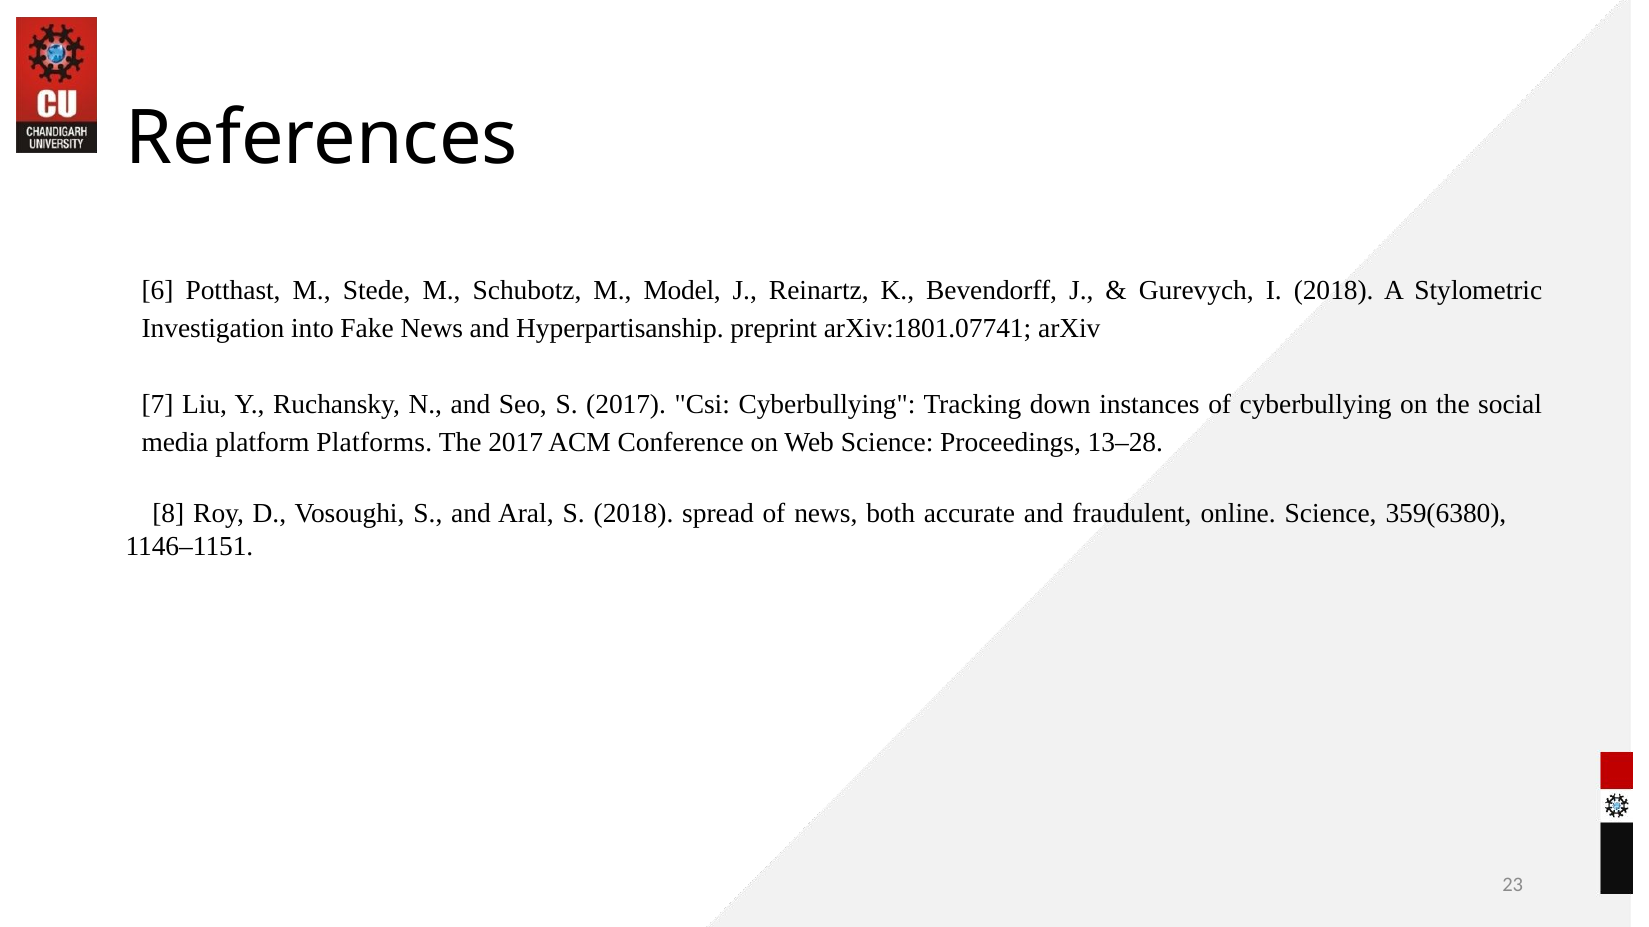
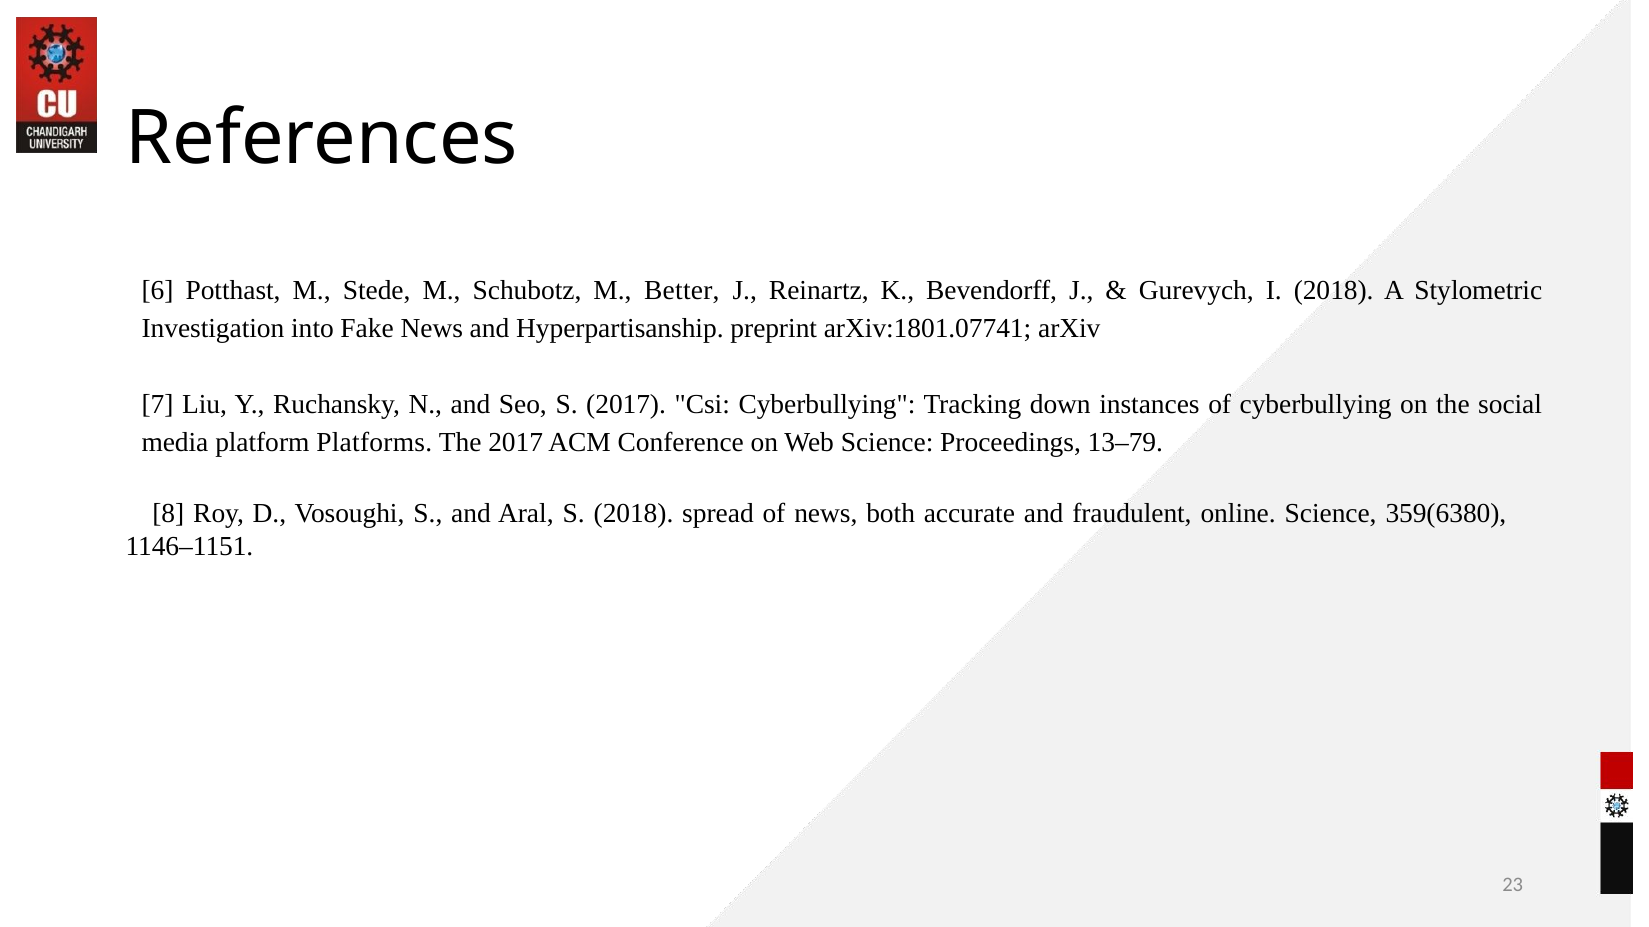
Model: Model -> Better (682, 291)
13–28: 13–28 -> 13–79 (1125, 442)
